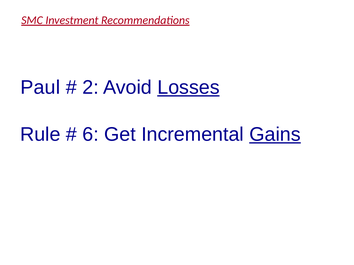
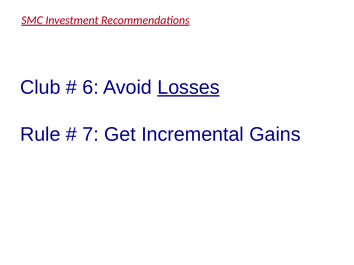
Paul: Paul -> Club (40, 88)
2: 2 -> 6 (91, 88)
6: 6 -> 7 (91, 135)
Gains underline: present -> none (275, 135)
